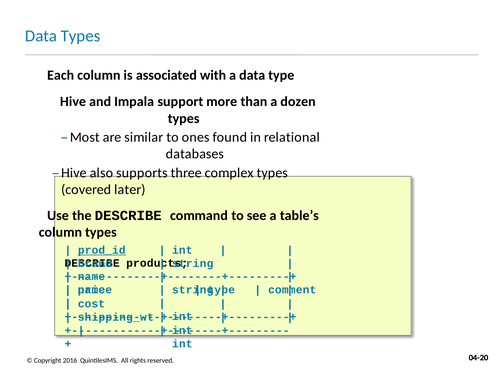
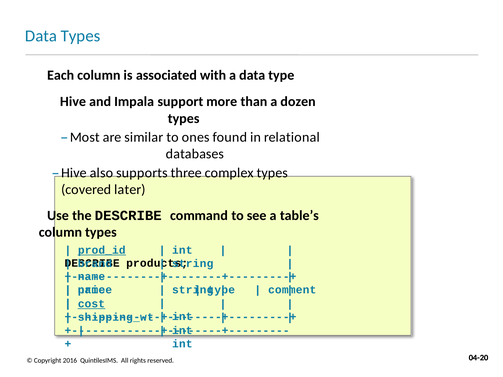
cost underline: none -> present (91, 304)
